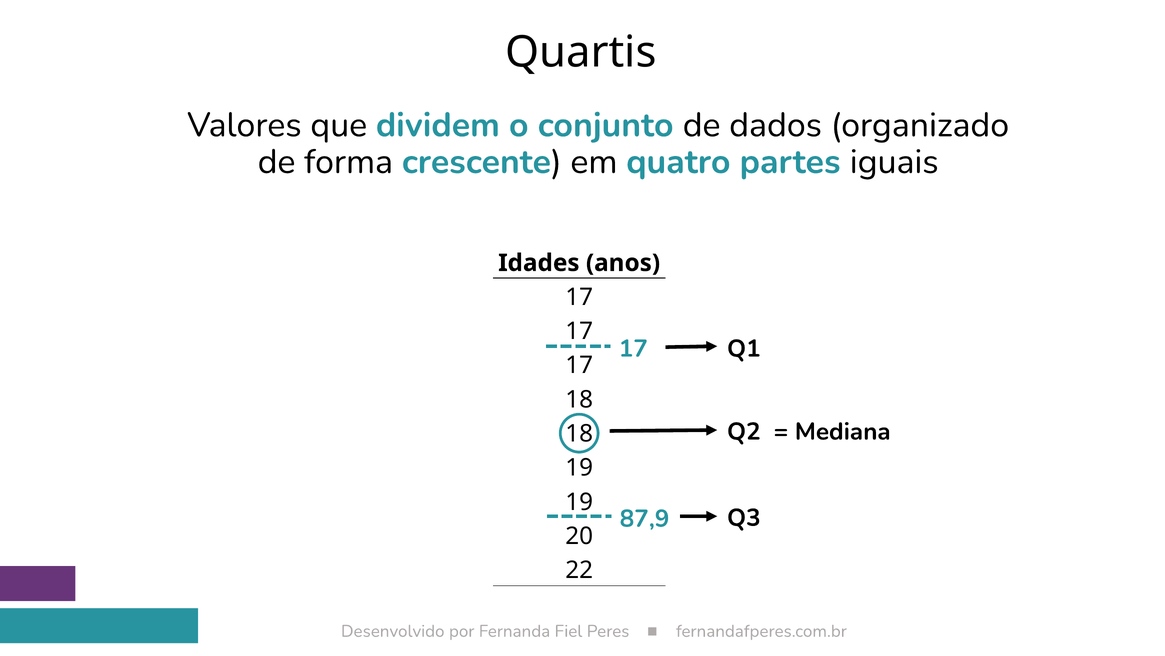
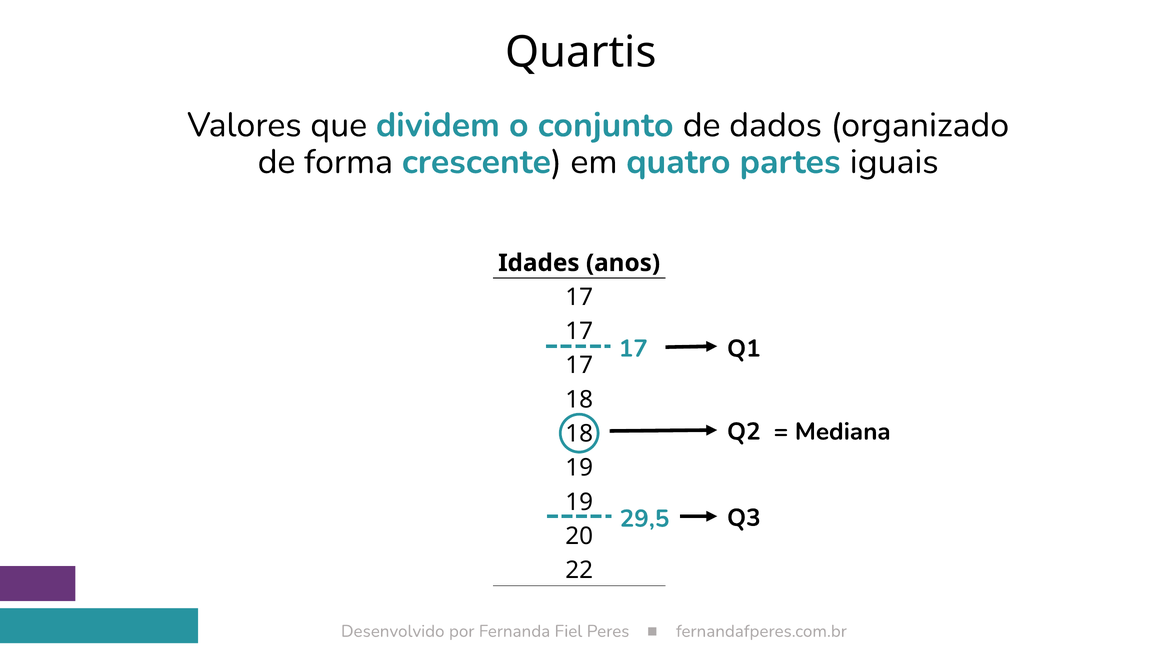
87,9: 87,9 -> 29,5 (645, 518)
